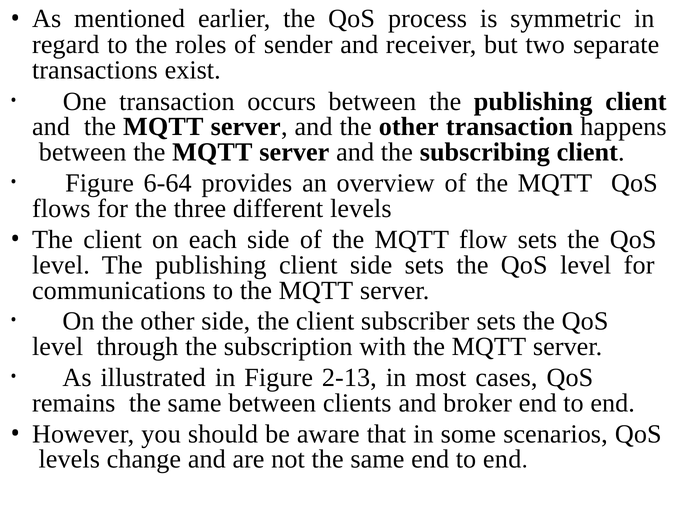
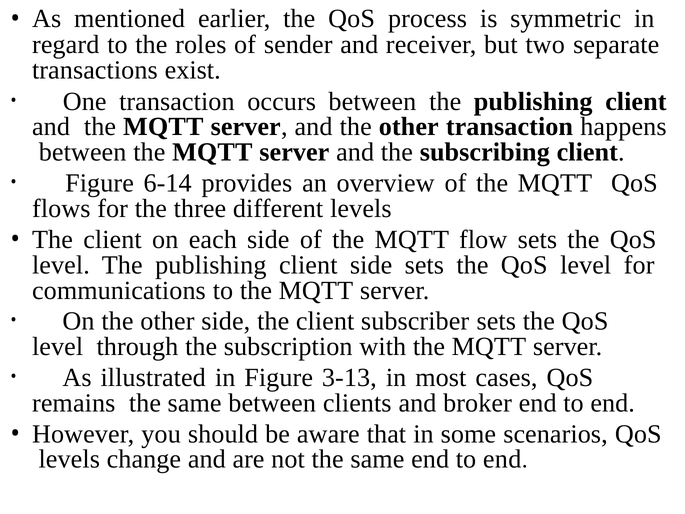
6-64: 6-64 -> 6-14 (168, 183)
2-13: 2-13 -> 3-13 (349, 377)
